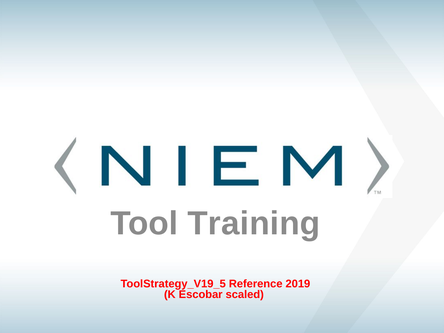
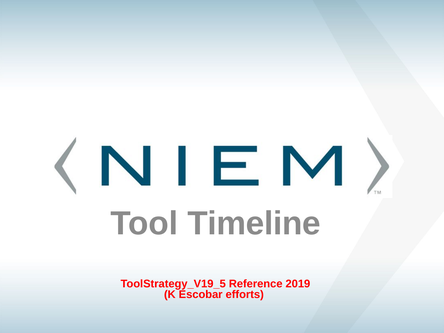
Training: Training -> Timeline (254, 224)
scaled: scaled -> efforts (245, 294)
